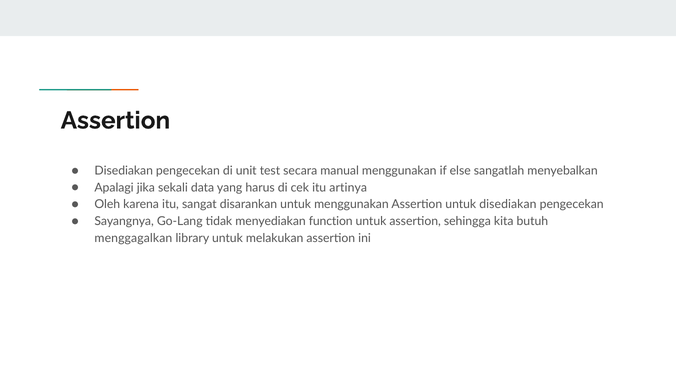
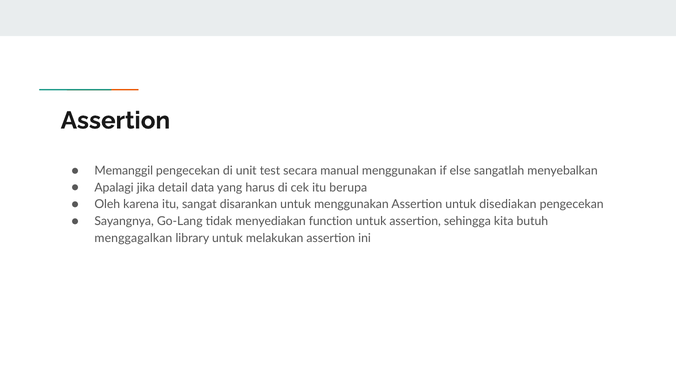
Disediakan: Disediakan -> Memanggil (124, 171)
sekali: sekali -> detail (173, 188)
artinya: artinya -> berupa (348, 188)
